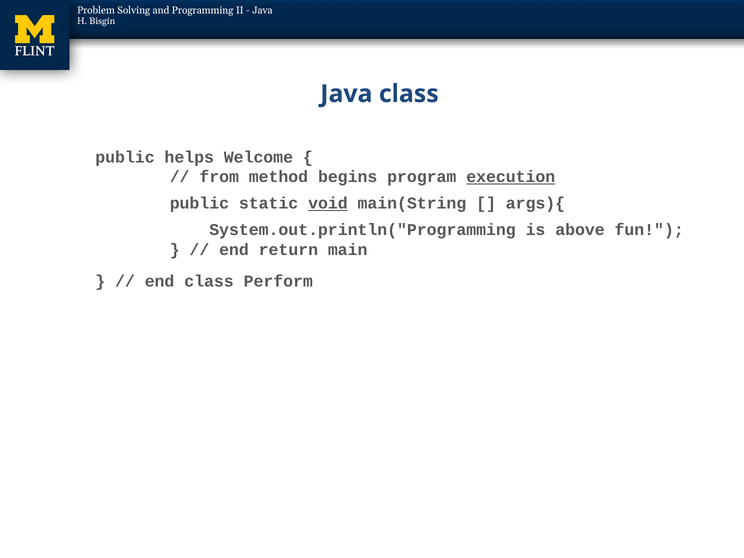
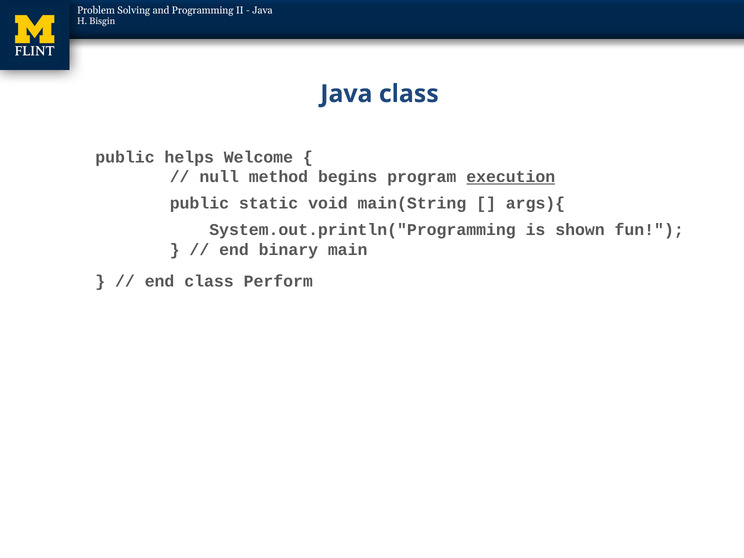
from: from -> null (219, 177)
void underline: present -> none (328, 203)
above: above -> shown (580, 230)
return: return -> binary (288, 250)
